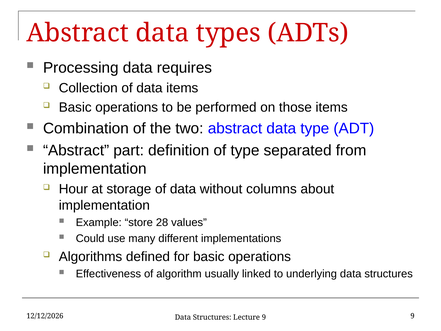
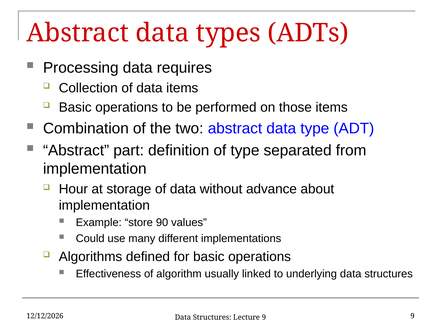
columns: columns -> advance (271, 189)
28: 28 -> 90 (162, 222)
